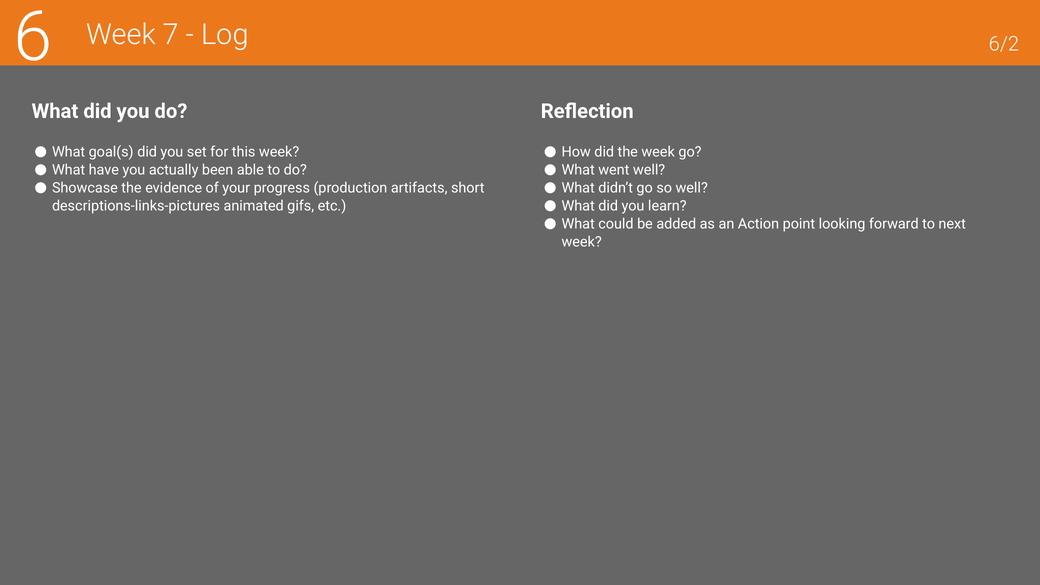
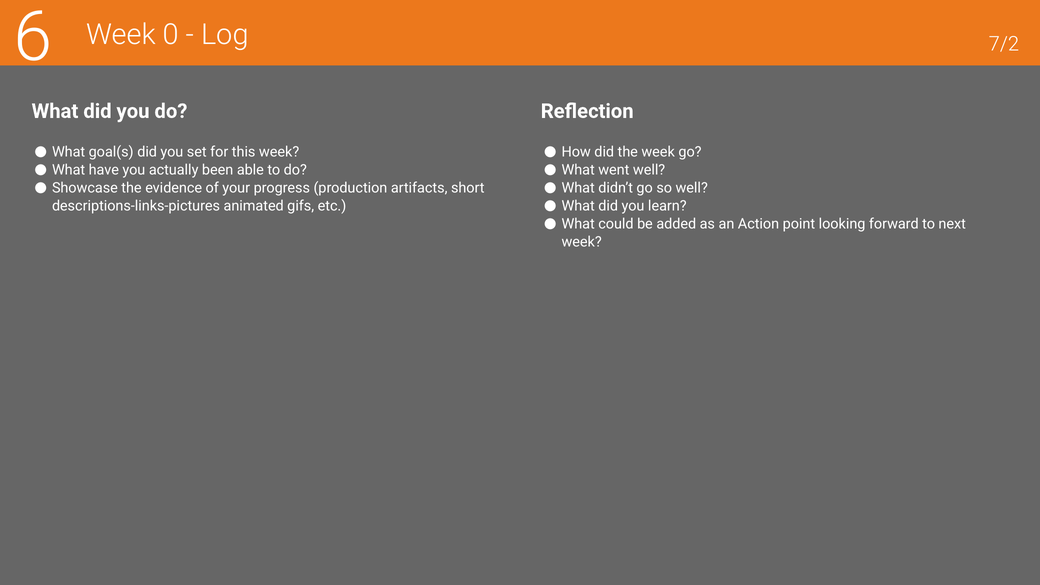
7: 7 -> 0 (171, 35)
6/2: 6/2 -> 7/2 (1004, 44)
